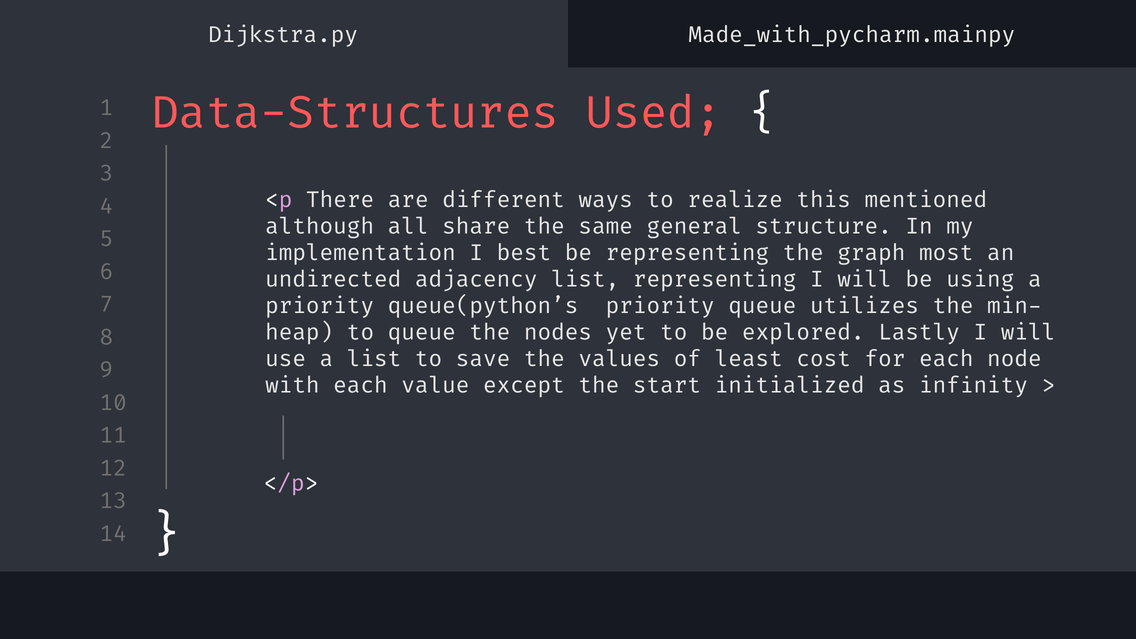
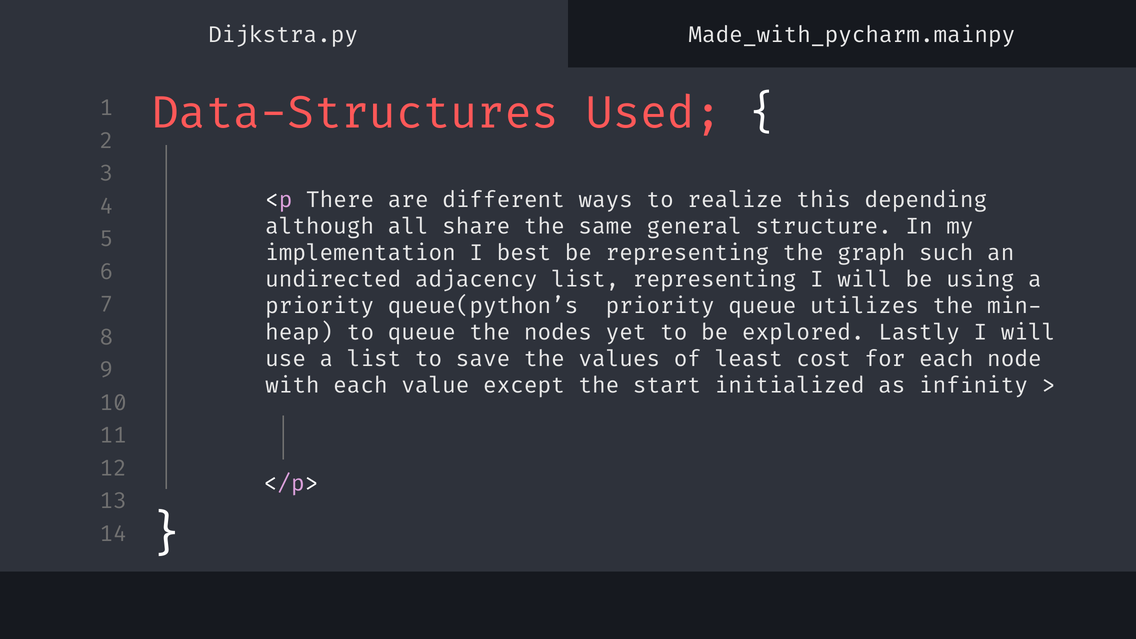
mentioned: mentioned -> depending (926, 200)
most: most -> such (946, 253)
